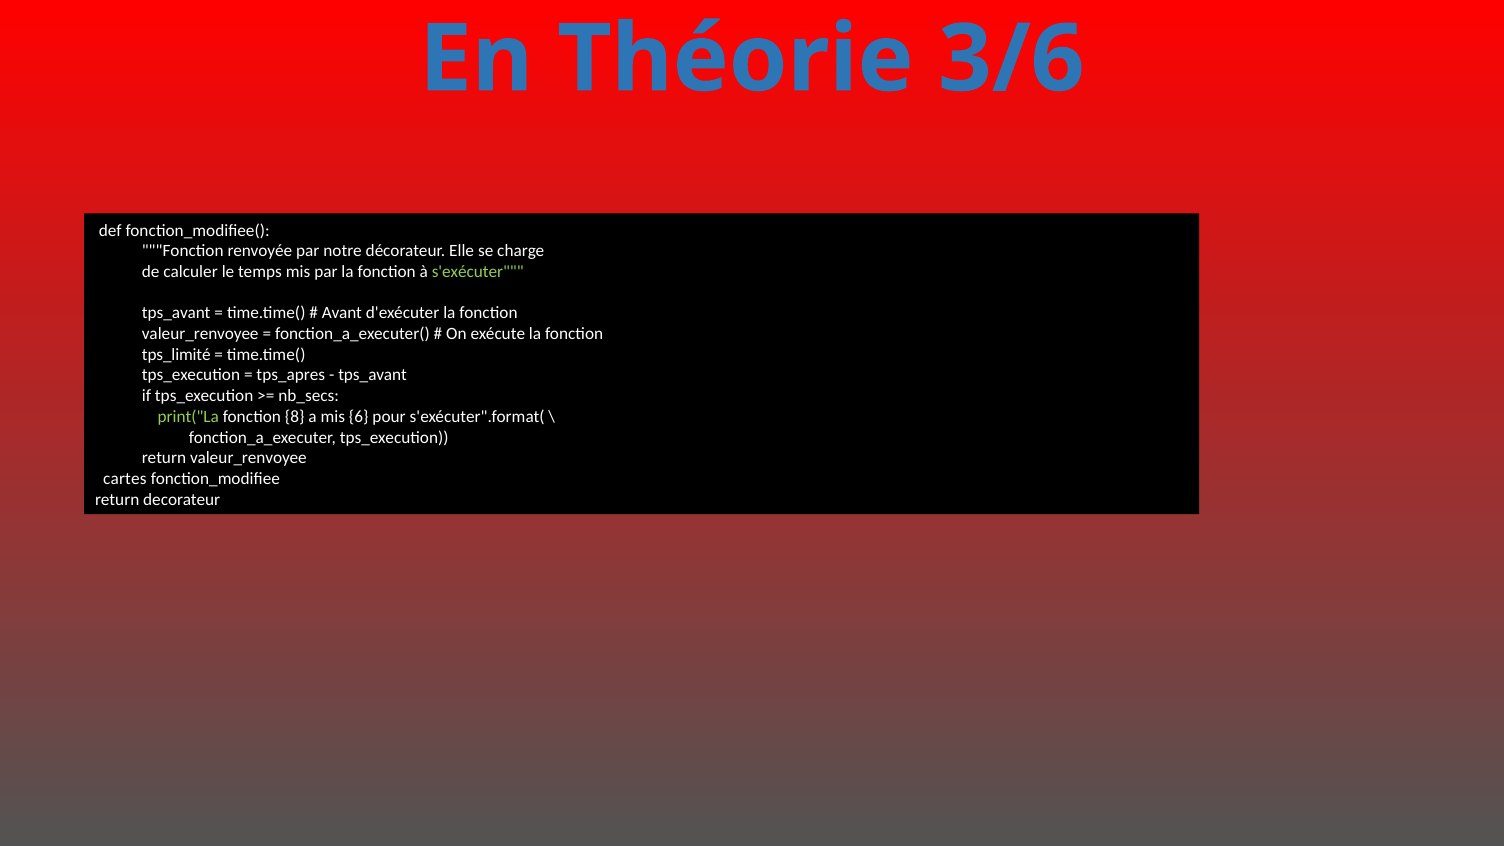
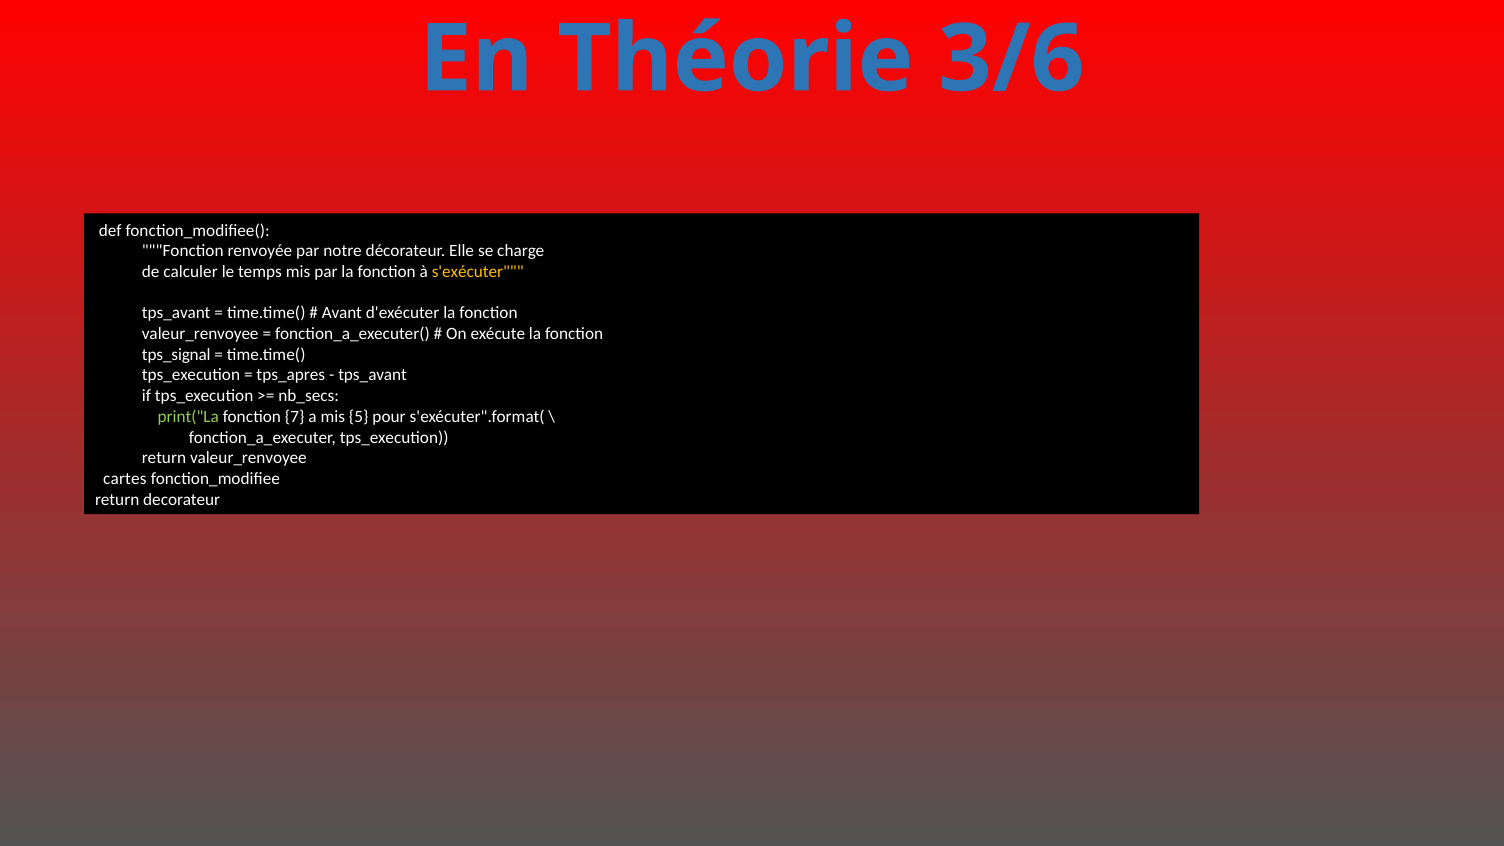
s'exécuter colour: light green -> yellow (478, 272)
tps_limité: tps_limité -> tps_signal (176, 355)
8: 8 -> 7 (295, 417)
6: 6 -> 5 (359, 417)
